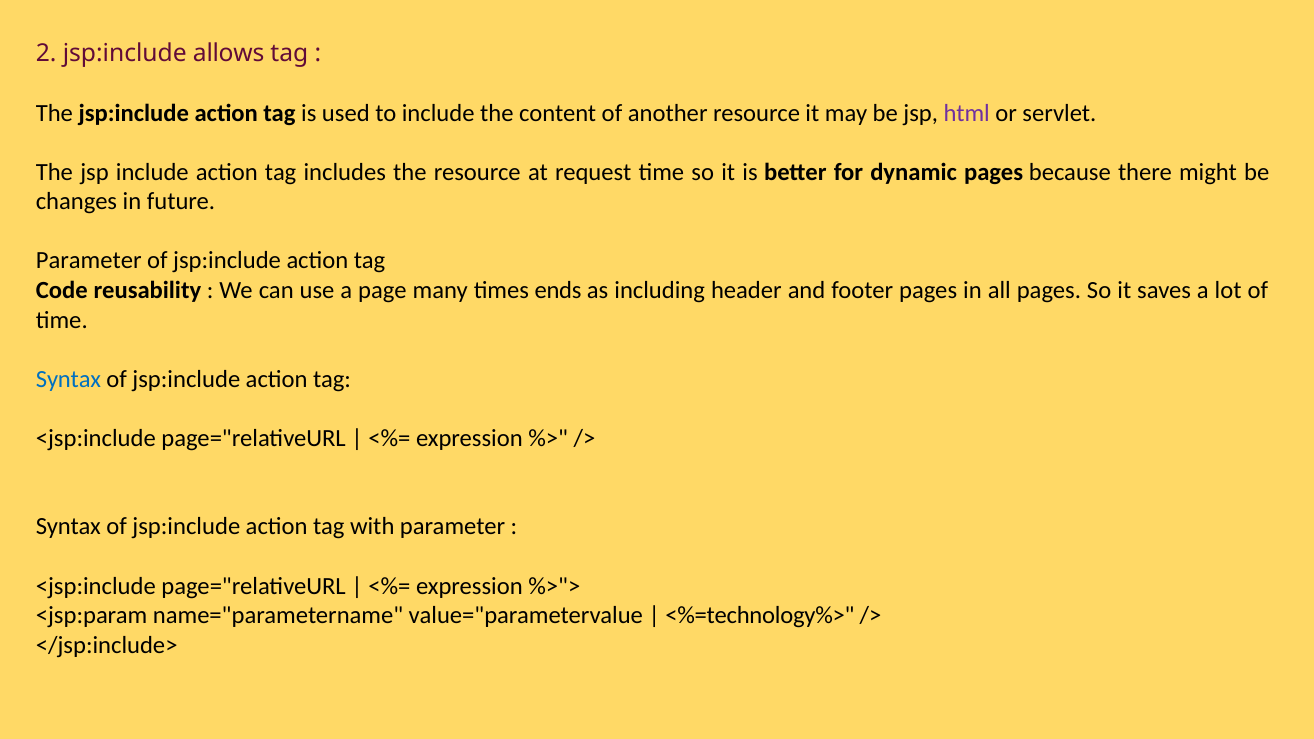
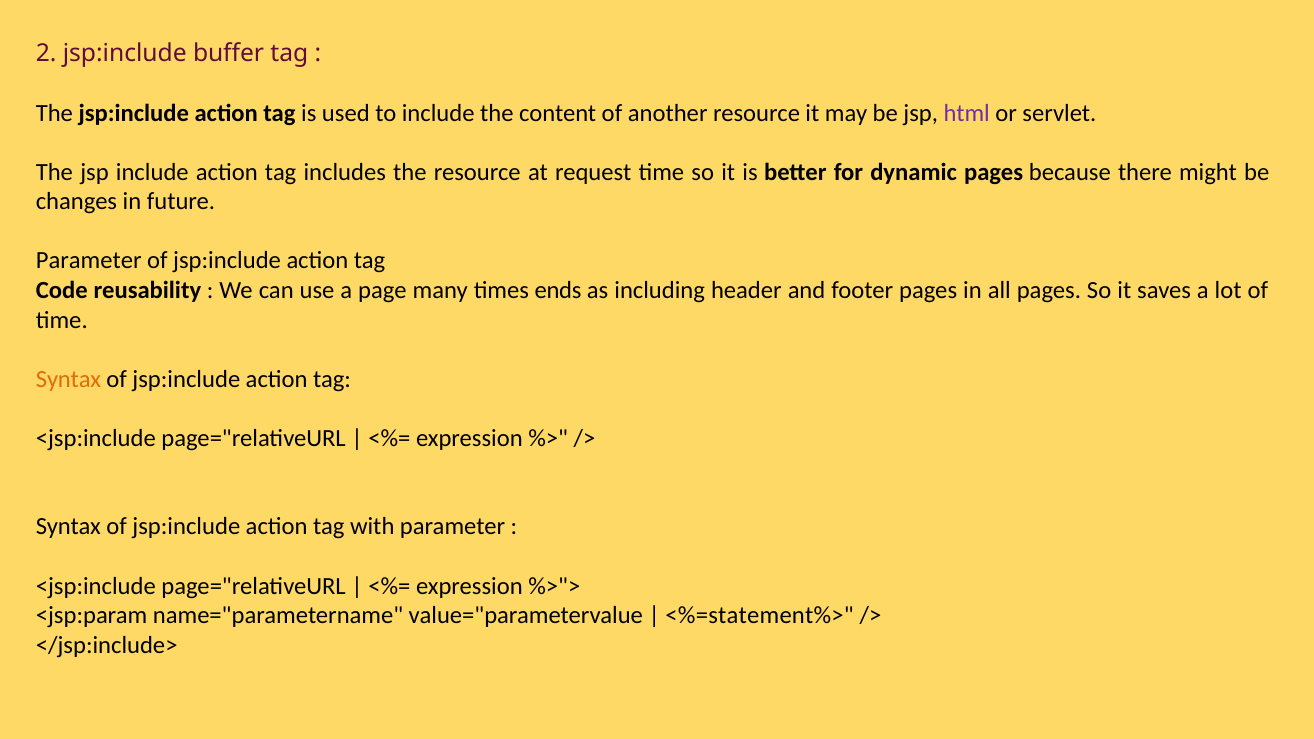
allows: allows -> buffer (229, 54)
Syntax colour: blue -> orange (68, 379)
<%=technology%>: <%=technology%> -> <%=statement%> (760, 616)
